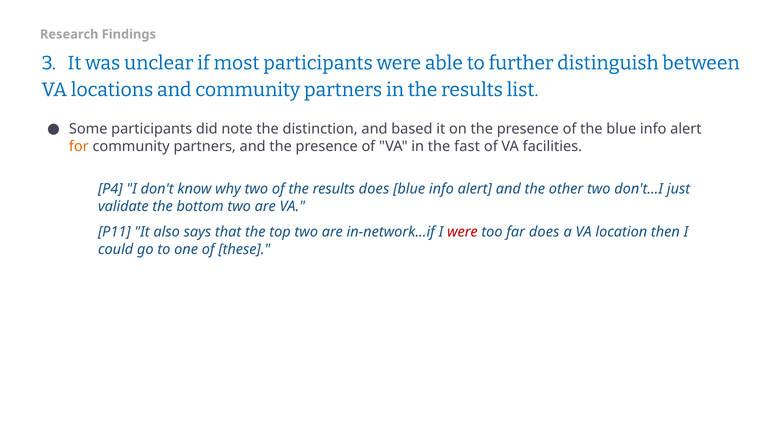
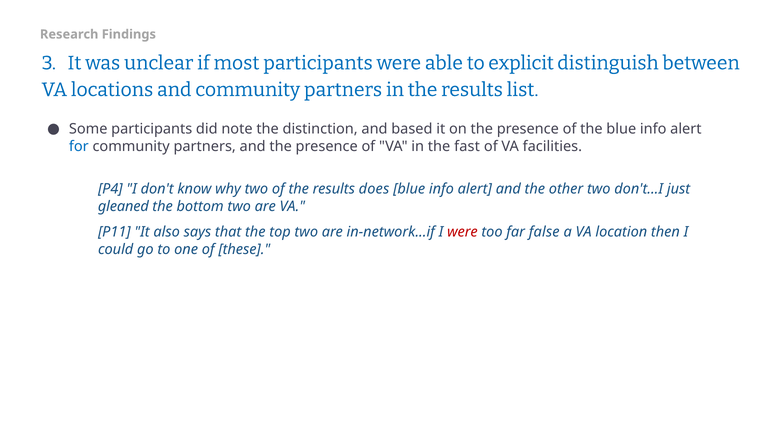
further: further -> explicit (521, 63)
for colour: orange -> blue (79, 146)
validate: validate -> gleaned (123, 207)
far does: does -> false (544, 232)
